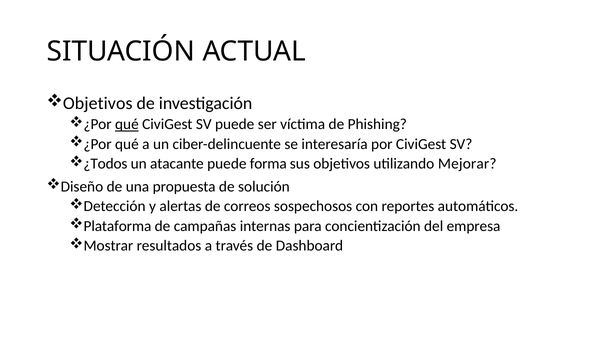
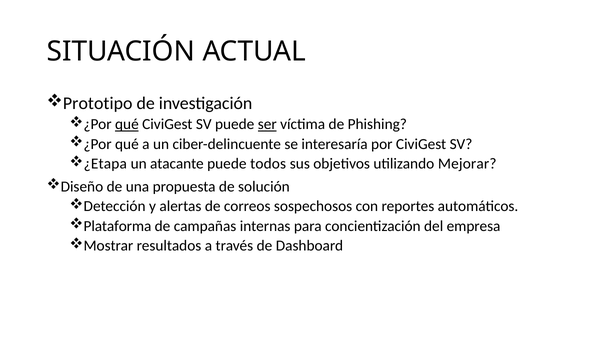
Objetivos: Objetivos -> Prototipo (98, 103)
ser underline: none -> present (267, 125)
¿Todos: ¿Todos -> ¿Etapa (105, 164)
forma: forma -> todos (268, 164)
